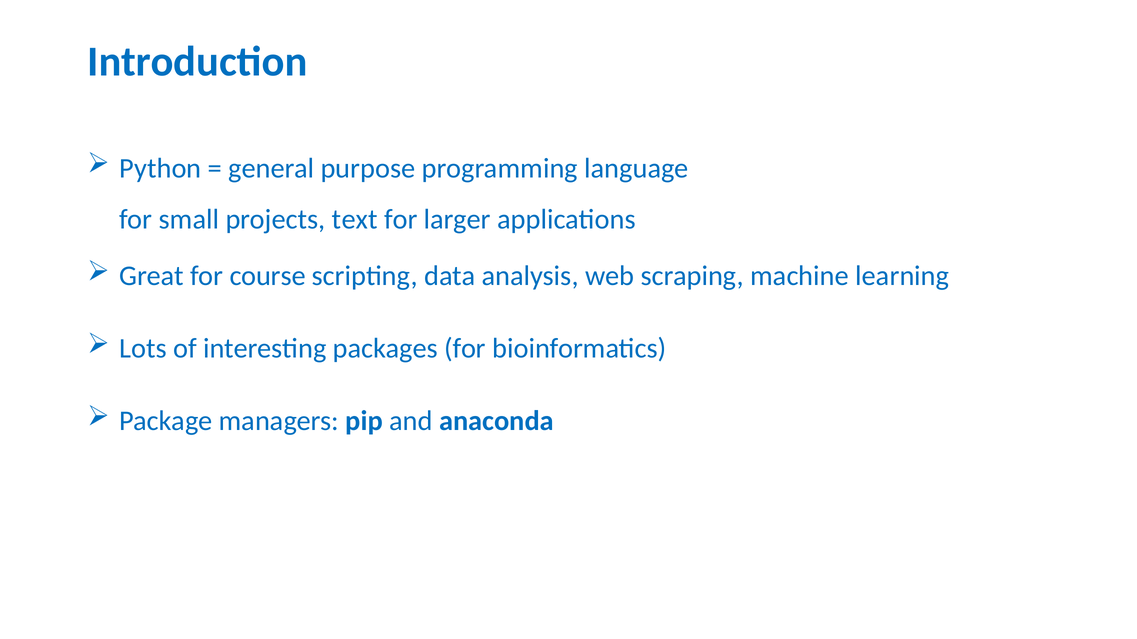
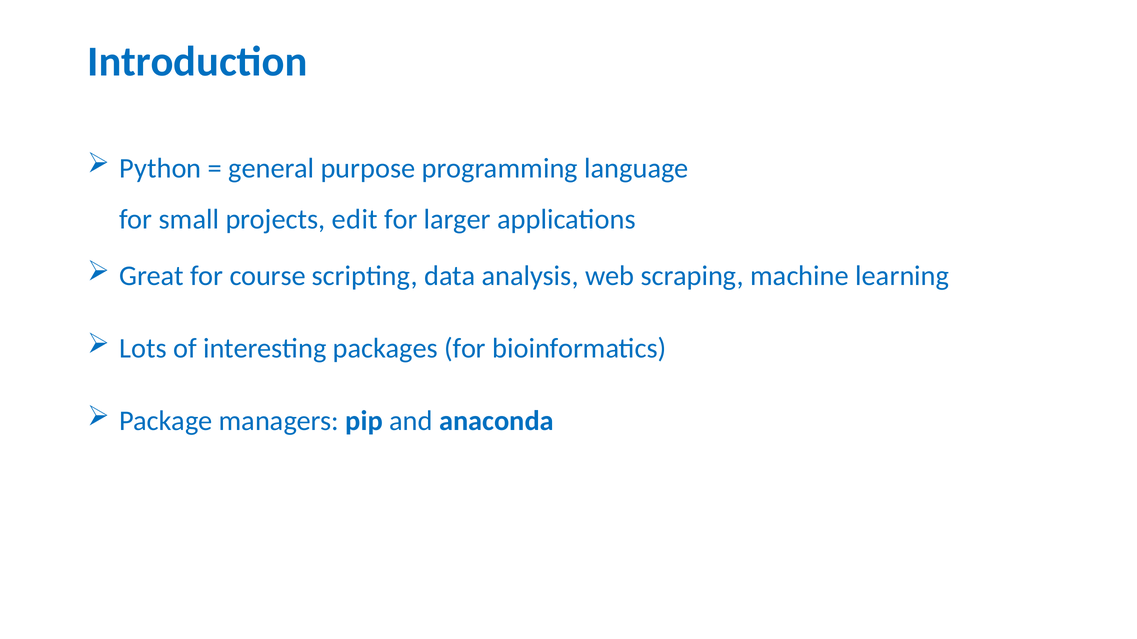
text: text -> edit (355, 219)
